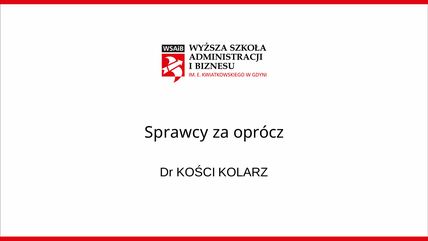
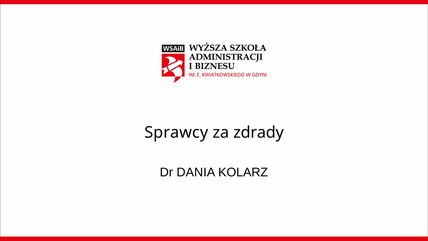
oprócz: oprócz -> zdrady (259, 132)
KOŚCI: KOŚCI -> DANIA (196, 172)
